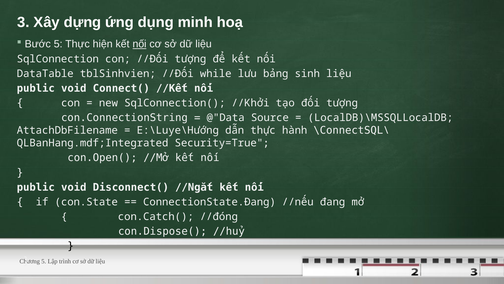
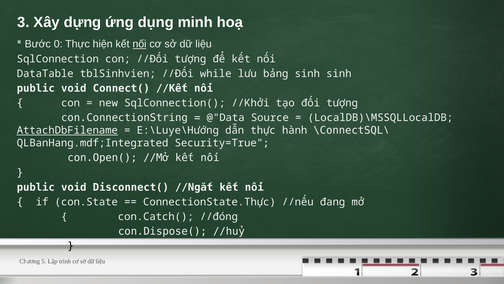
Bước 5: 5 -> 0 (58, 44)
sinh liệu: liệu -> sinh (339, 74)
AttachDbFilename underline: none -> present (67, 130)
ConnectionState.Đang: ConnectionState.Đang -> ConnectionState.Thực (209, 202)
